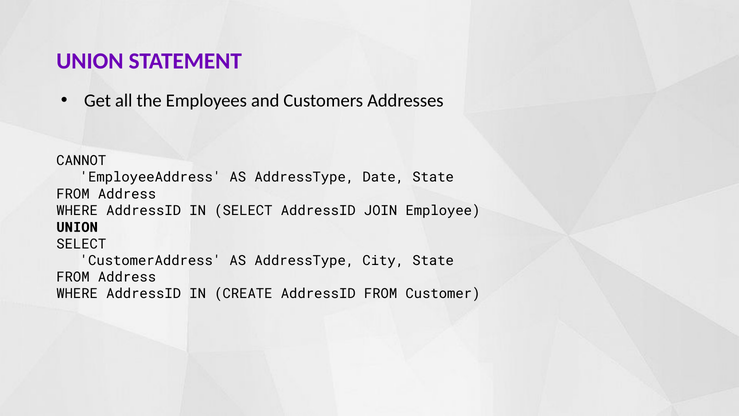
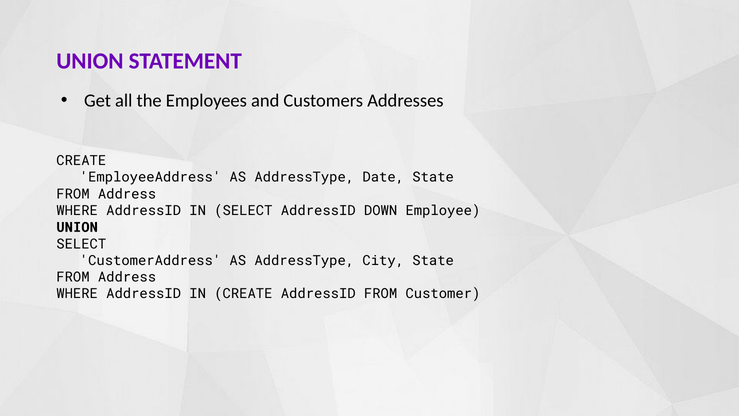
CANNOT: CANNOT -> CREATE (81, 161)
JOIN: JOIN -> DOWN (381, 210)
